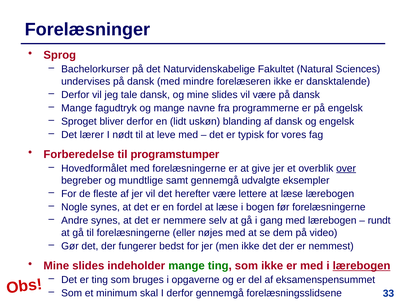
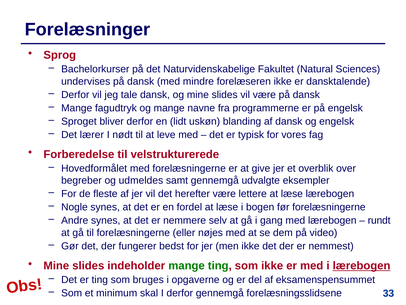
programstumper: programstumper -> velstrukturerede (175, 154)
over underline: present -> none (346, 168)
mundtlige: mundtlige -> udmeldes (141, 180)
